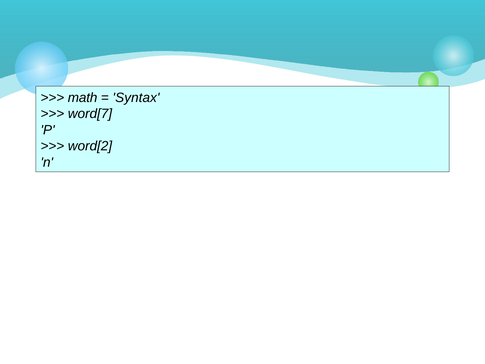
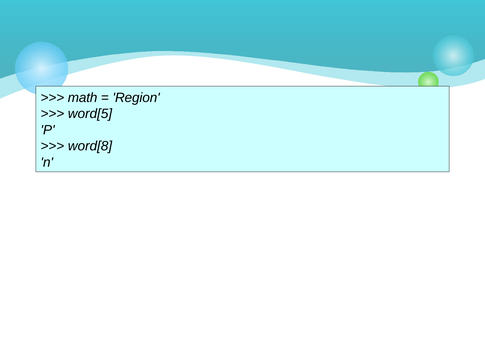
Syntax: Syntax -> Region (136, 97)
word[7: word[7 -> word[5 (90, 114)
word[2: word[2 -> word[8 (90, 146)
